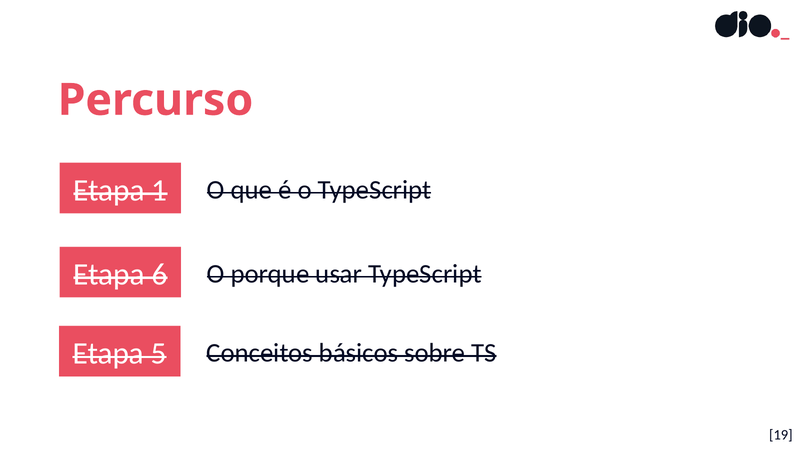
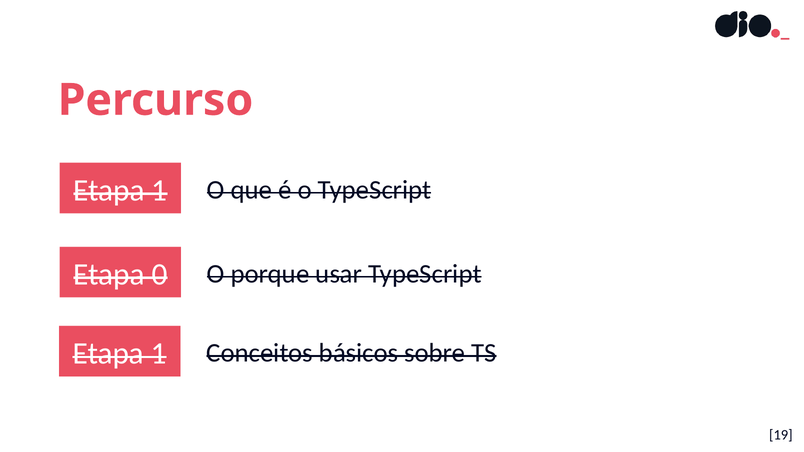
6: 6 -> 0 (159, 274)
5: 5 -> 1 (159, 354)
